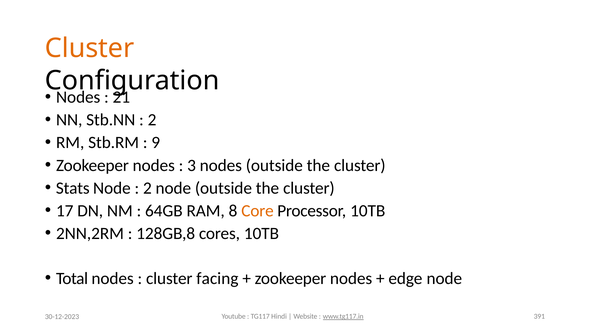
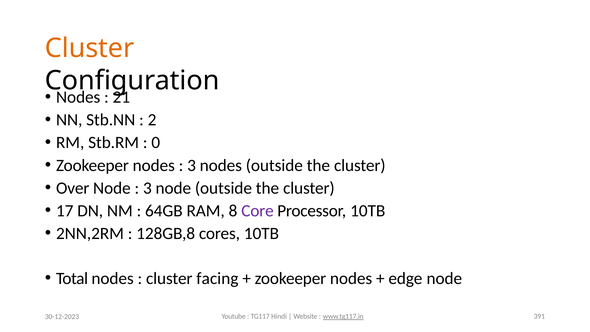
9: 9 -> 0 (156, 143)
Stats: Stats -> Over (73, 188)
2: 2 -> 3 (147, 188)
Core colour: orange -> purple (258, 211)
